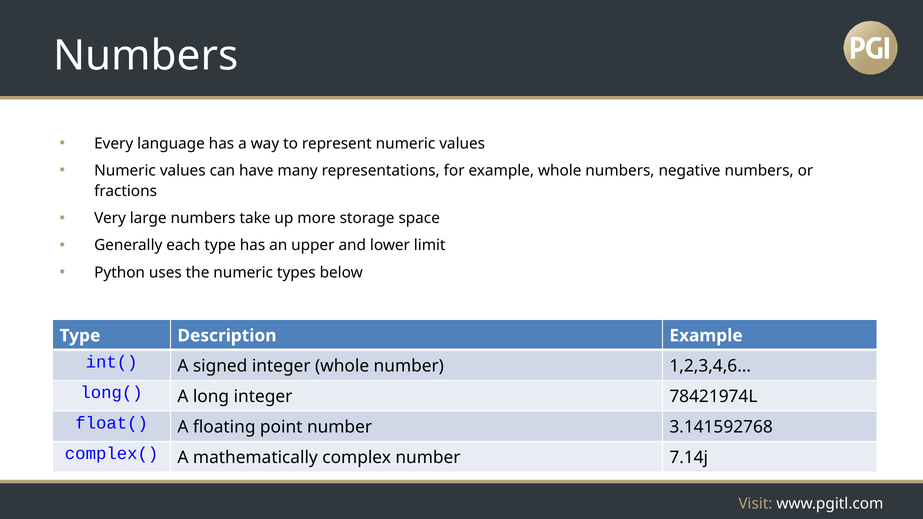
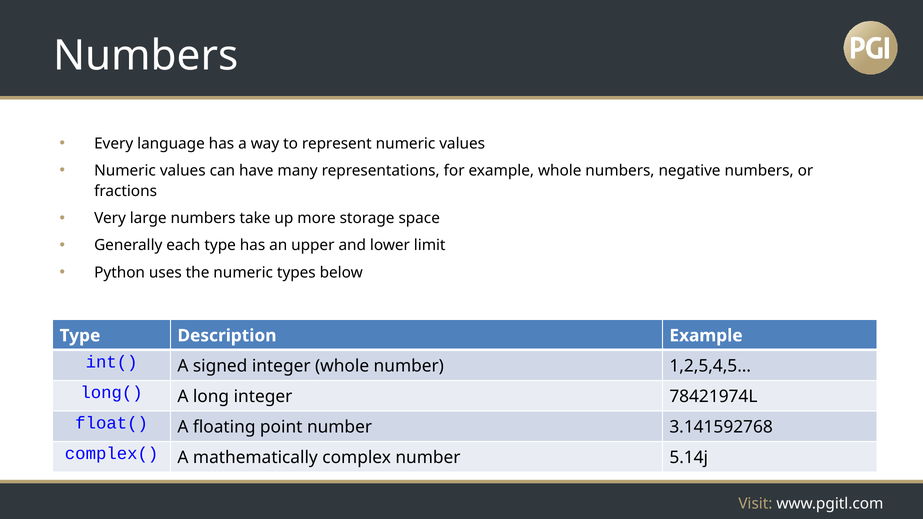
1,2,3,4,6…: 1,2,3,4,6… -> 1,2,5,4,5… (710, 366)
7.14j: 7.14j -> 5.14j (689, 458)
